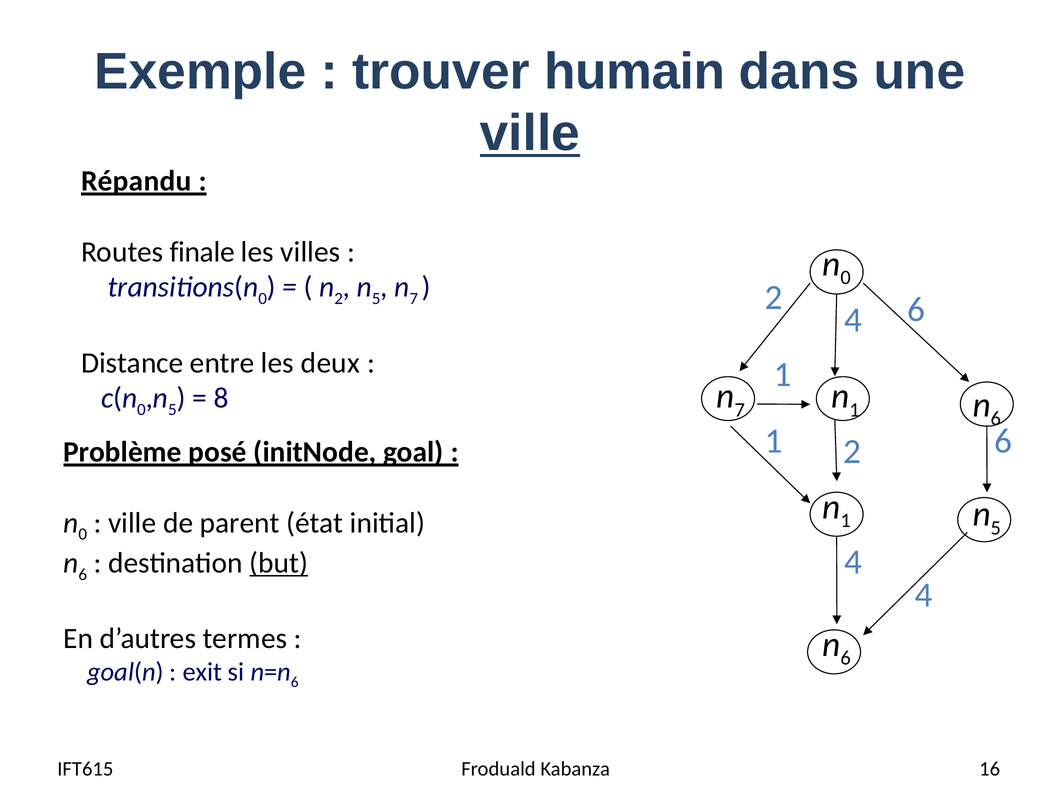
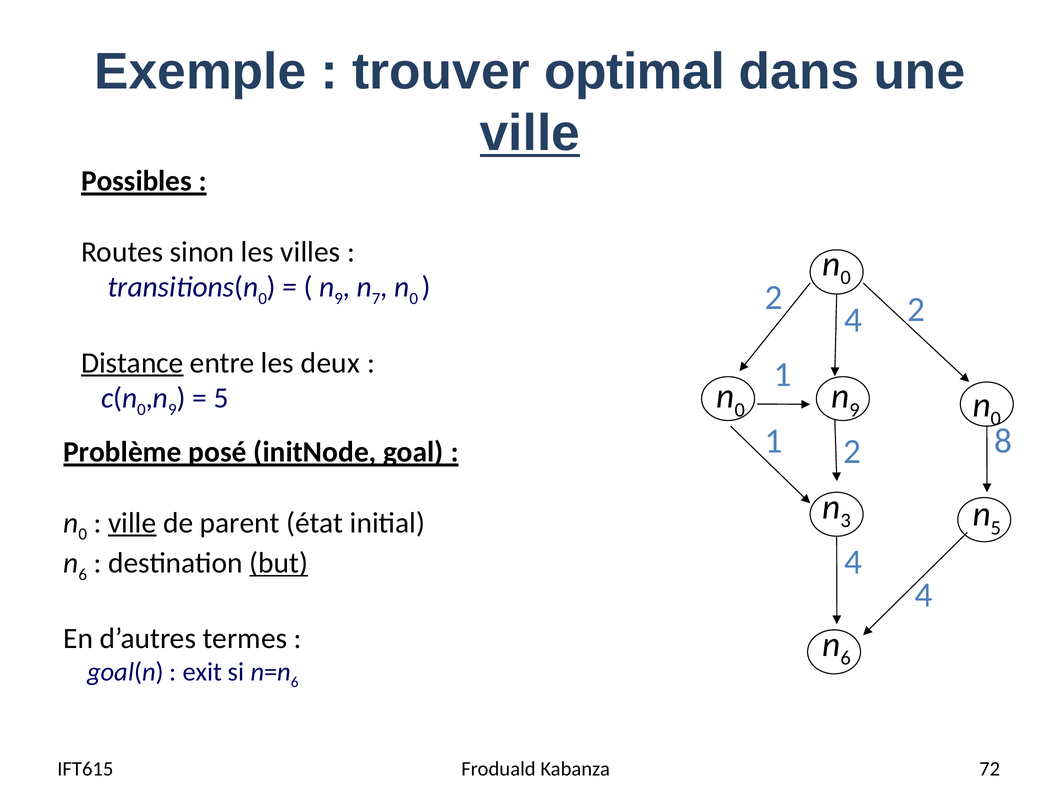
humain: humain -> optimal (635, 72)
Répandu: Répandu -> Possibles (136, 181)
finale: finale -> sinon (202, 252)
2: 2 -> 9 (339, 299)
5: 5 -> 7 (376, 299)
7: 7 -> 0 (414, 299)
2 6: 6 -> 2 (916, 310)
Distance underline: none -> present (132, 363)
7: 7 -> 0 (740, 410)
1: 1 -> 9 (855, 410)
6: 6 -> 0 (996, 419)
5: 5 -> 9 (172, 410)
8: 8 -> 5 (221, 398)
1 6: 6 -> 8 (1003, 441)
1: 1 -> 3 (846, 521)
ville underline: none -> present (132, 523)
16: 16 -> 72 (990, 769)
